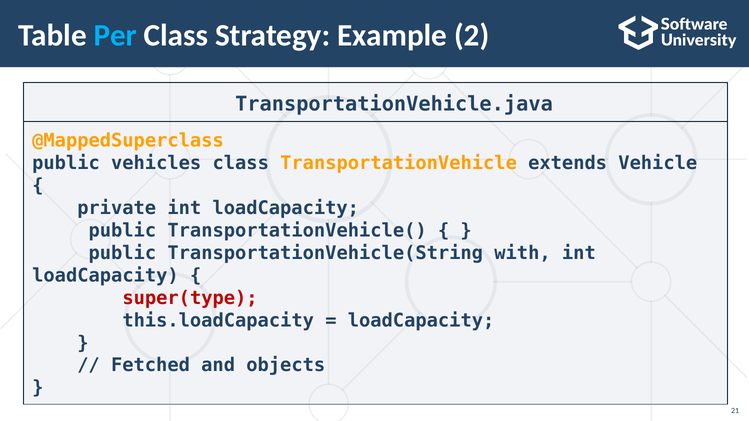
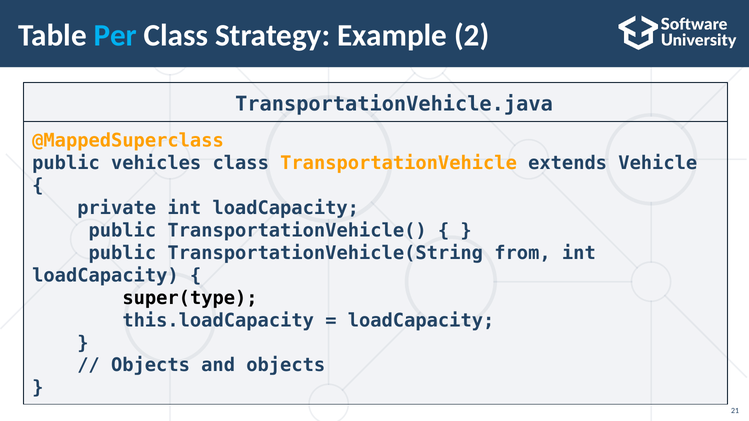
with: with -> from (522, 253)
super(type colour: red -> black (190, 298)
Fetched: Fetched -> Objects (150, 366)
